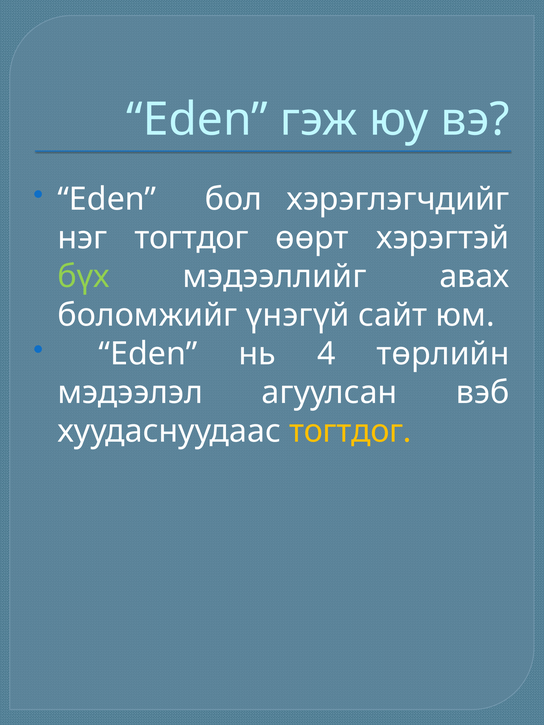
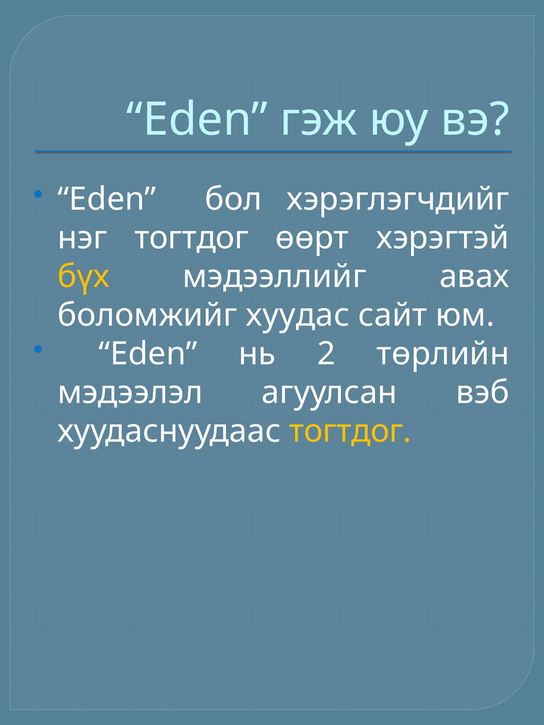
бүх colour: light green -> yellow (84, 277)
үнэгүй: үнэгүй -> хуудас (298, 315)
4: 4 -> 2 (326, 354)
